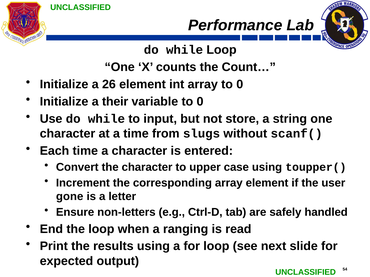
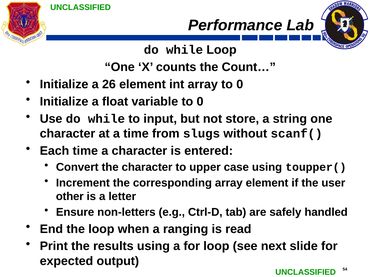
their: their -> float (115, 102)
gone: gone -> other (70, 197)
